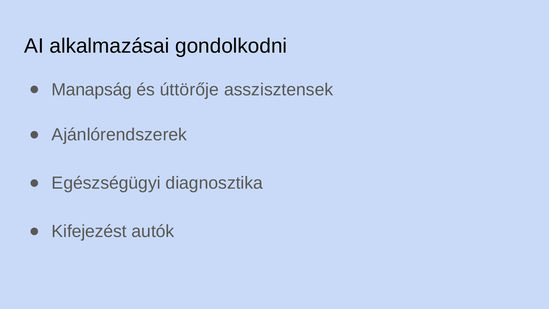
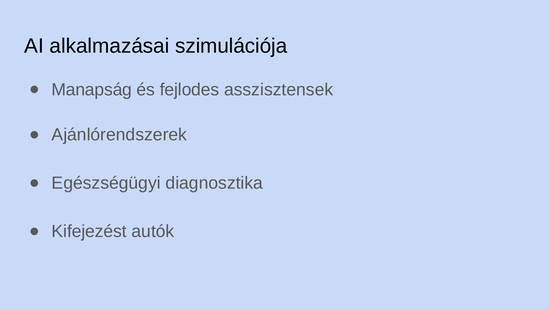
gondolkodni: gondolkodni -> szimulációja (231, 46)
úttörője: úttörője -> fejlodes (190, 90)
